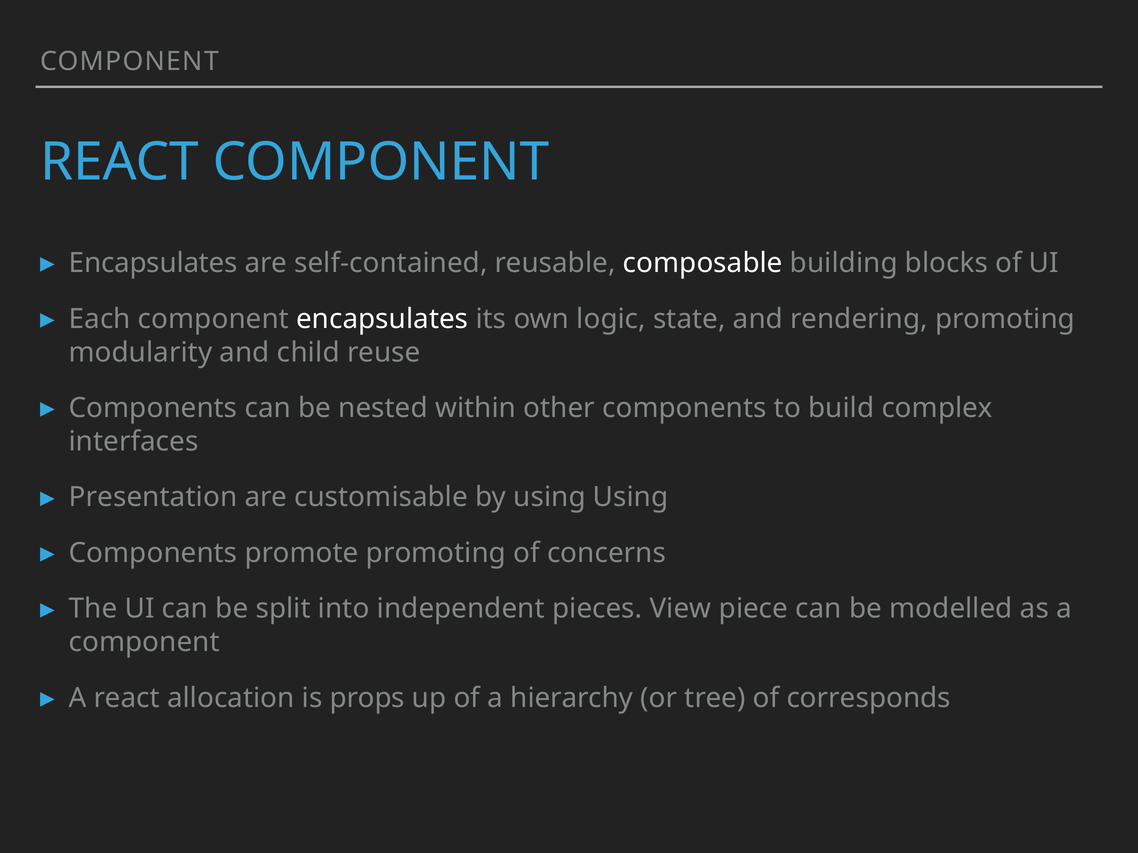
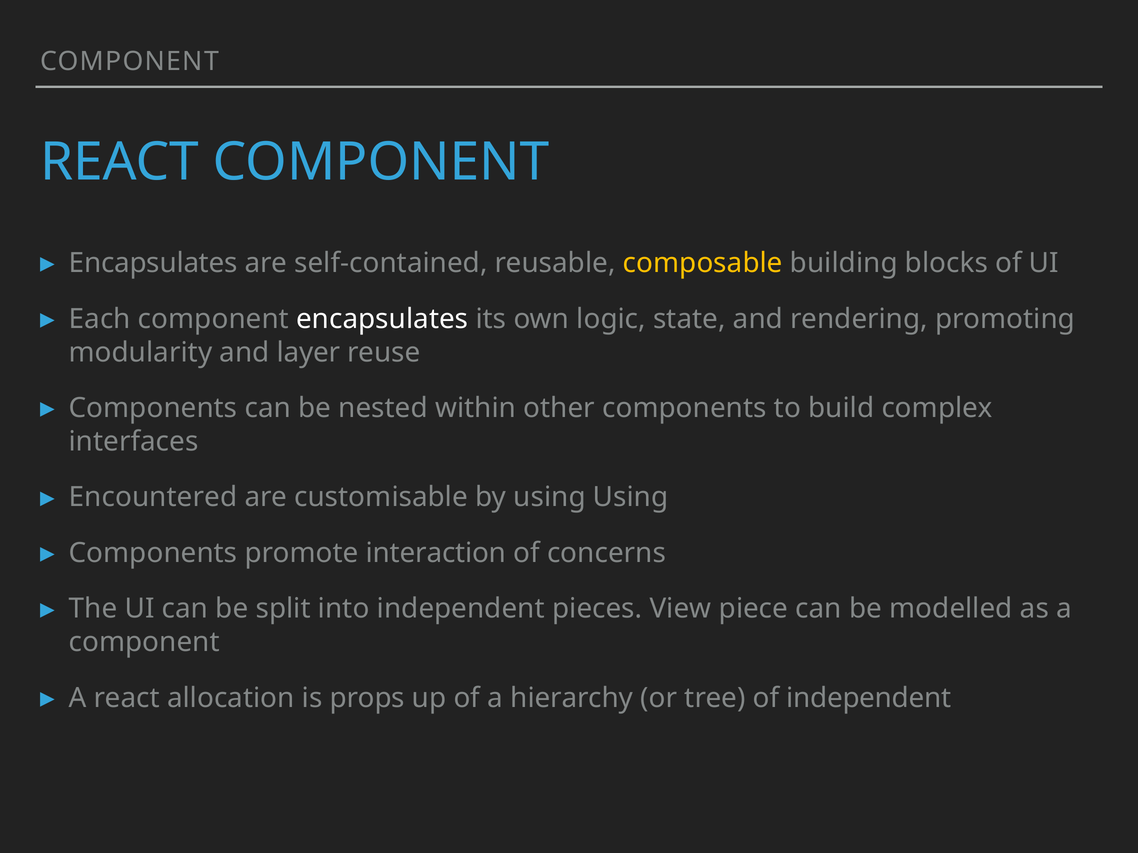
composable colour: white -> yellow (703, 263)
child: child -> layer (309, 353)
Presentation: Presentation -> Encountered (153, 498)
promote promoting: promoting -> interaction (436, 553)
of corresponds: corresponds -> independent (869, 698)
